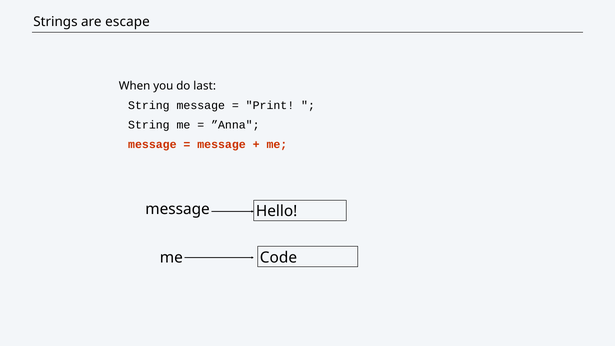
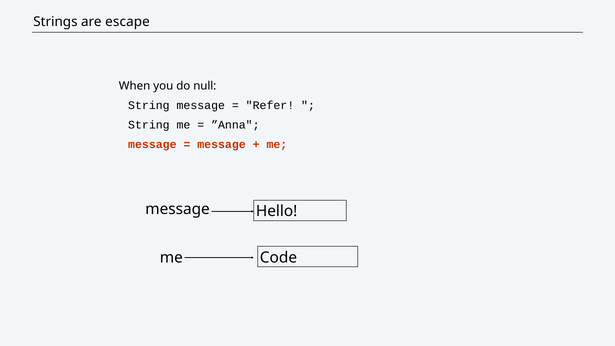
last: last -> null (205, 86)
Print: Print -> Refer (270, 105)
